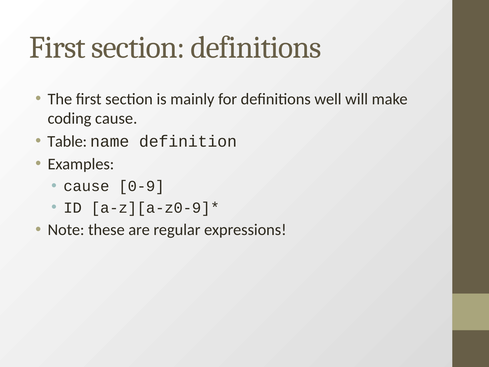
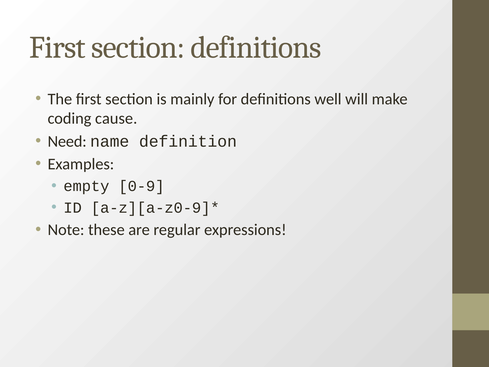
Table: Table -> Need (67, 141)
cause: cause -> empty (86, 186)
